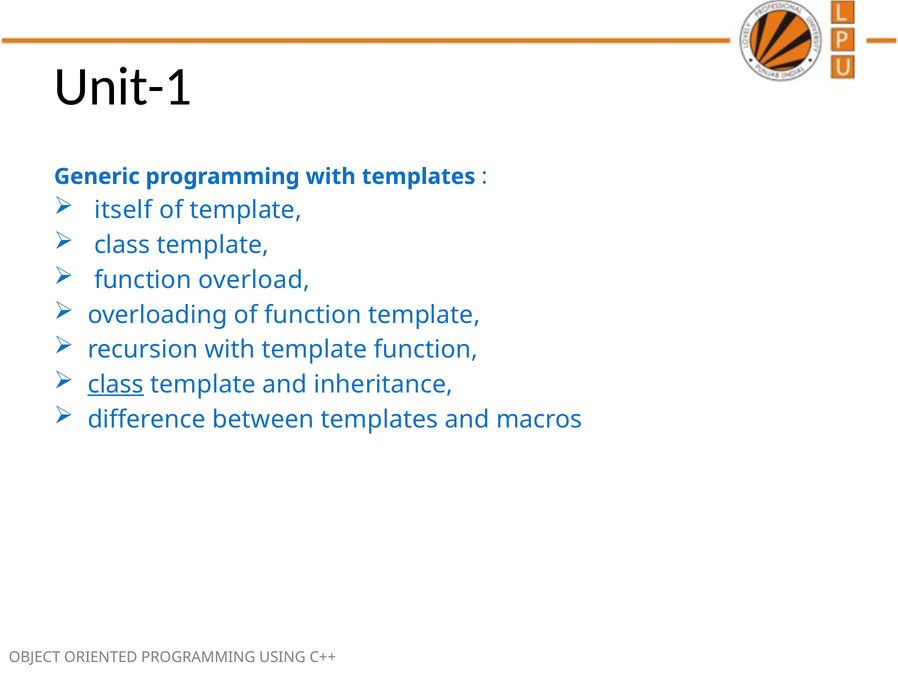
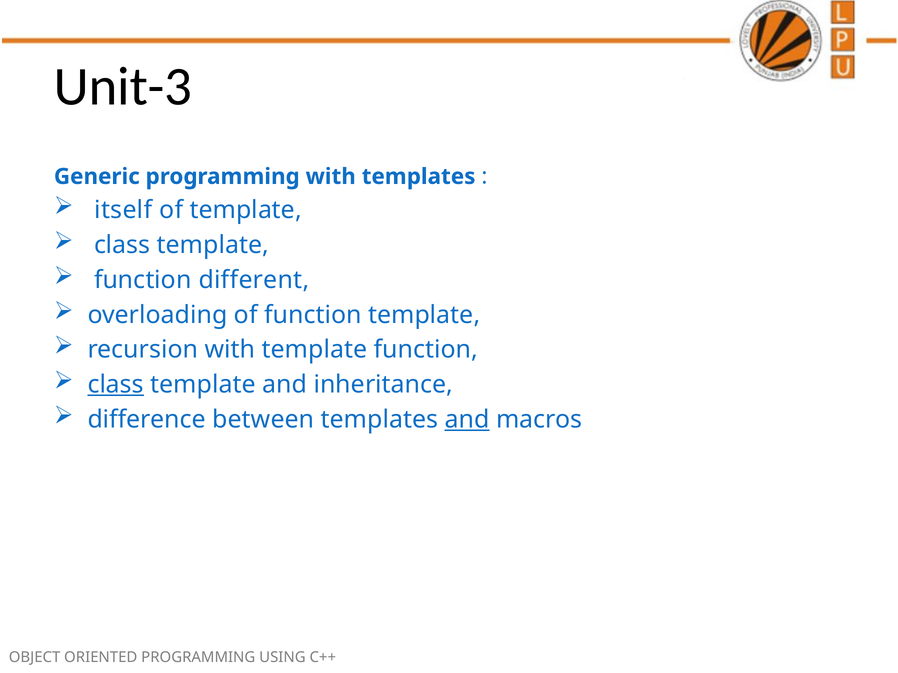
Unit-1: Unit-1 -> Unit-3 (123, 87)
overload: overload -> different (254, 280)
and underline: none -> present (467, 420)
